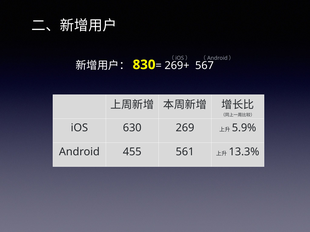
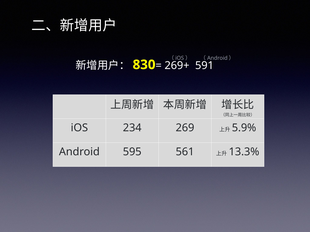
567: 567 -> 591 (204, 66)
630: 630 -> 234 (132, 128)
455: 455 -> 595 (132, 152)
